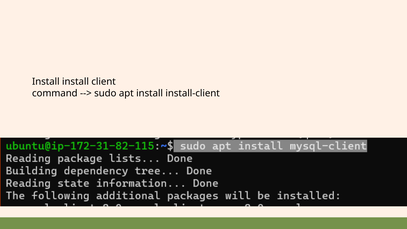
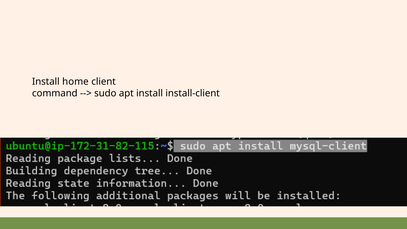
Install install: install -> home (75, 82)
